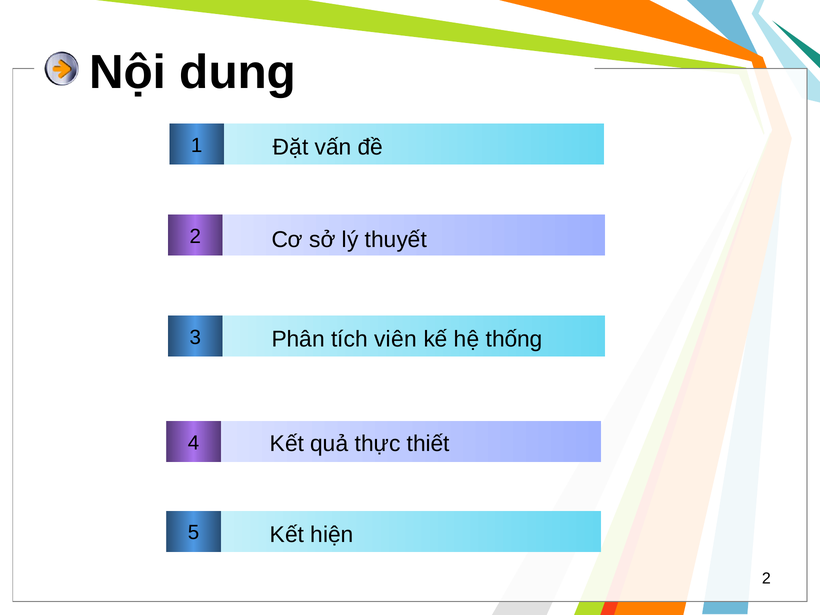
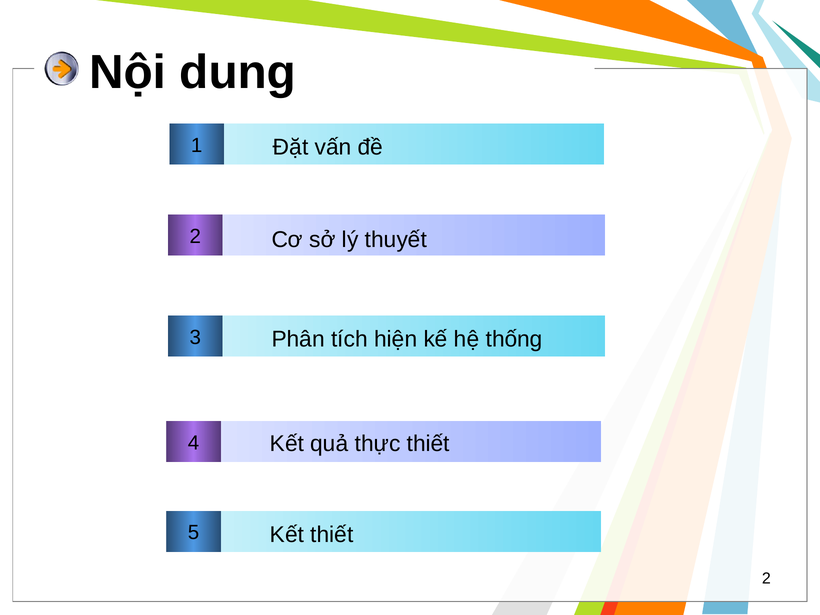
viên: viên -> hiện (396, 339)
Kết hiện: hiện -> thiết (332, 535)
